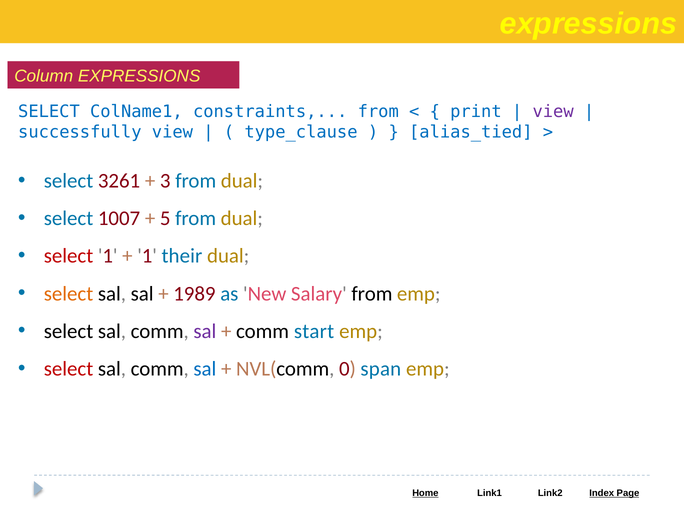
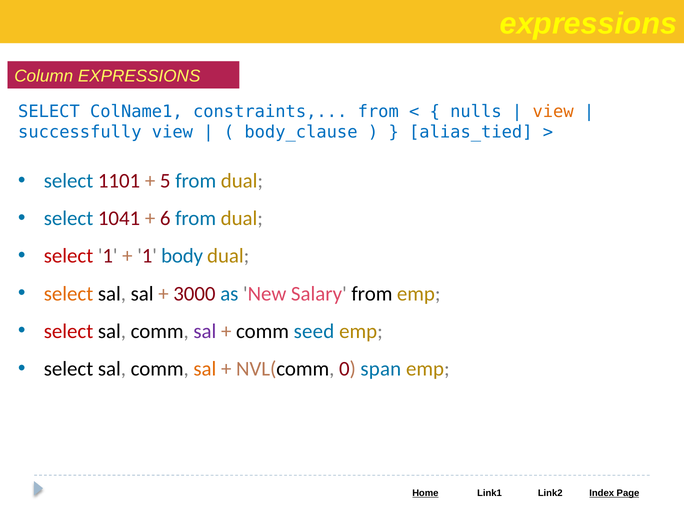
print: print -> nulls (476, 112)
view colour: purple -> orange (553, 112)
type_clause: type_clause -> body_clause (301, 132)
3261: 3261 -> 1101 (119, 181)
3: 3 -> 5 (165, 181)
1007: 1007 -> 1041 (119, 218)
5: 5 -> 6 (165, 218)
their: their -> body (182, 256)
1989: 1989 -> 3000 (194, 294)
select colour: black -> red (69, 331)
start: start -> seed (314, 331)
select colour: red -> black (69, 369)
sal colour: blue -> orange (205, 369)
